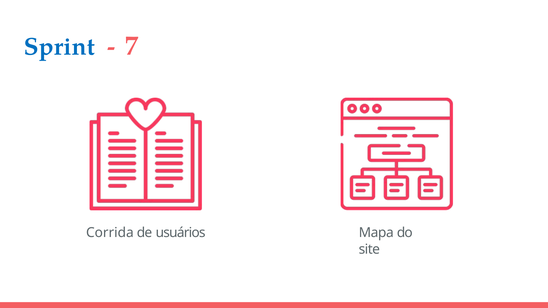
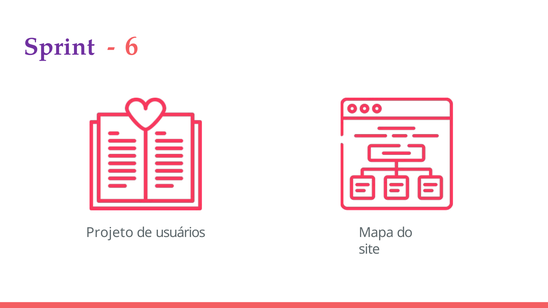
Sprint colour: blue -> purple (59, 47)
7: 7 -> 6 (132, 46)
Corrida: Corrida -> Projeto (110, 233)
